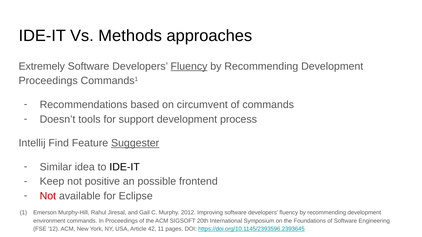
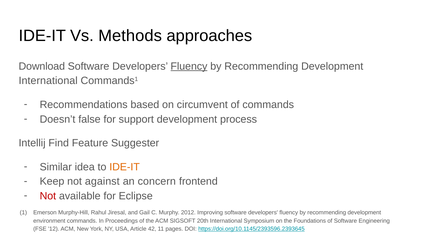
Extremely: Extremely -> Download (42, 66)
Proceedings: Proceedings -> International (48, 81)
tools: tools -> false (89, 119)
Suggester underline: present -> none (135, 143)
IDE-IT colour: black -> orange (125, 167)
positive: positive -> against (102, 182)
possible: possible -> concern (157, 182)
